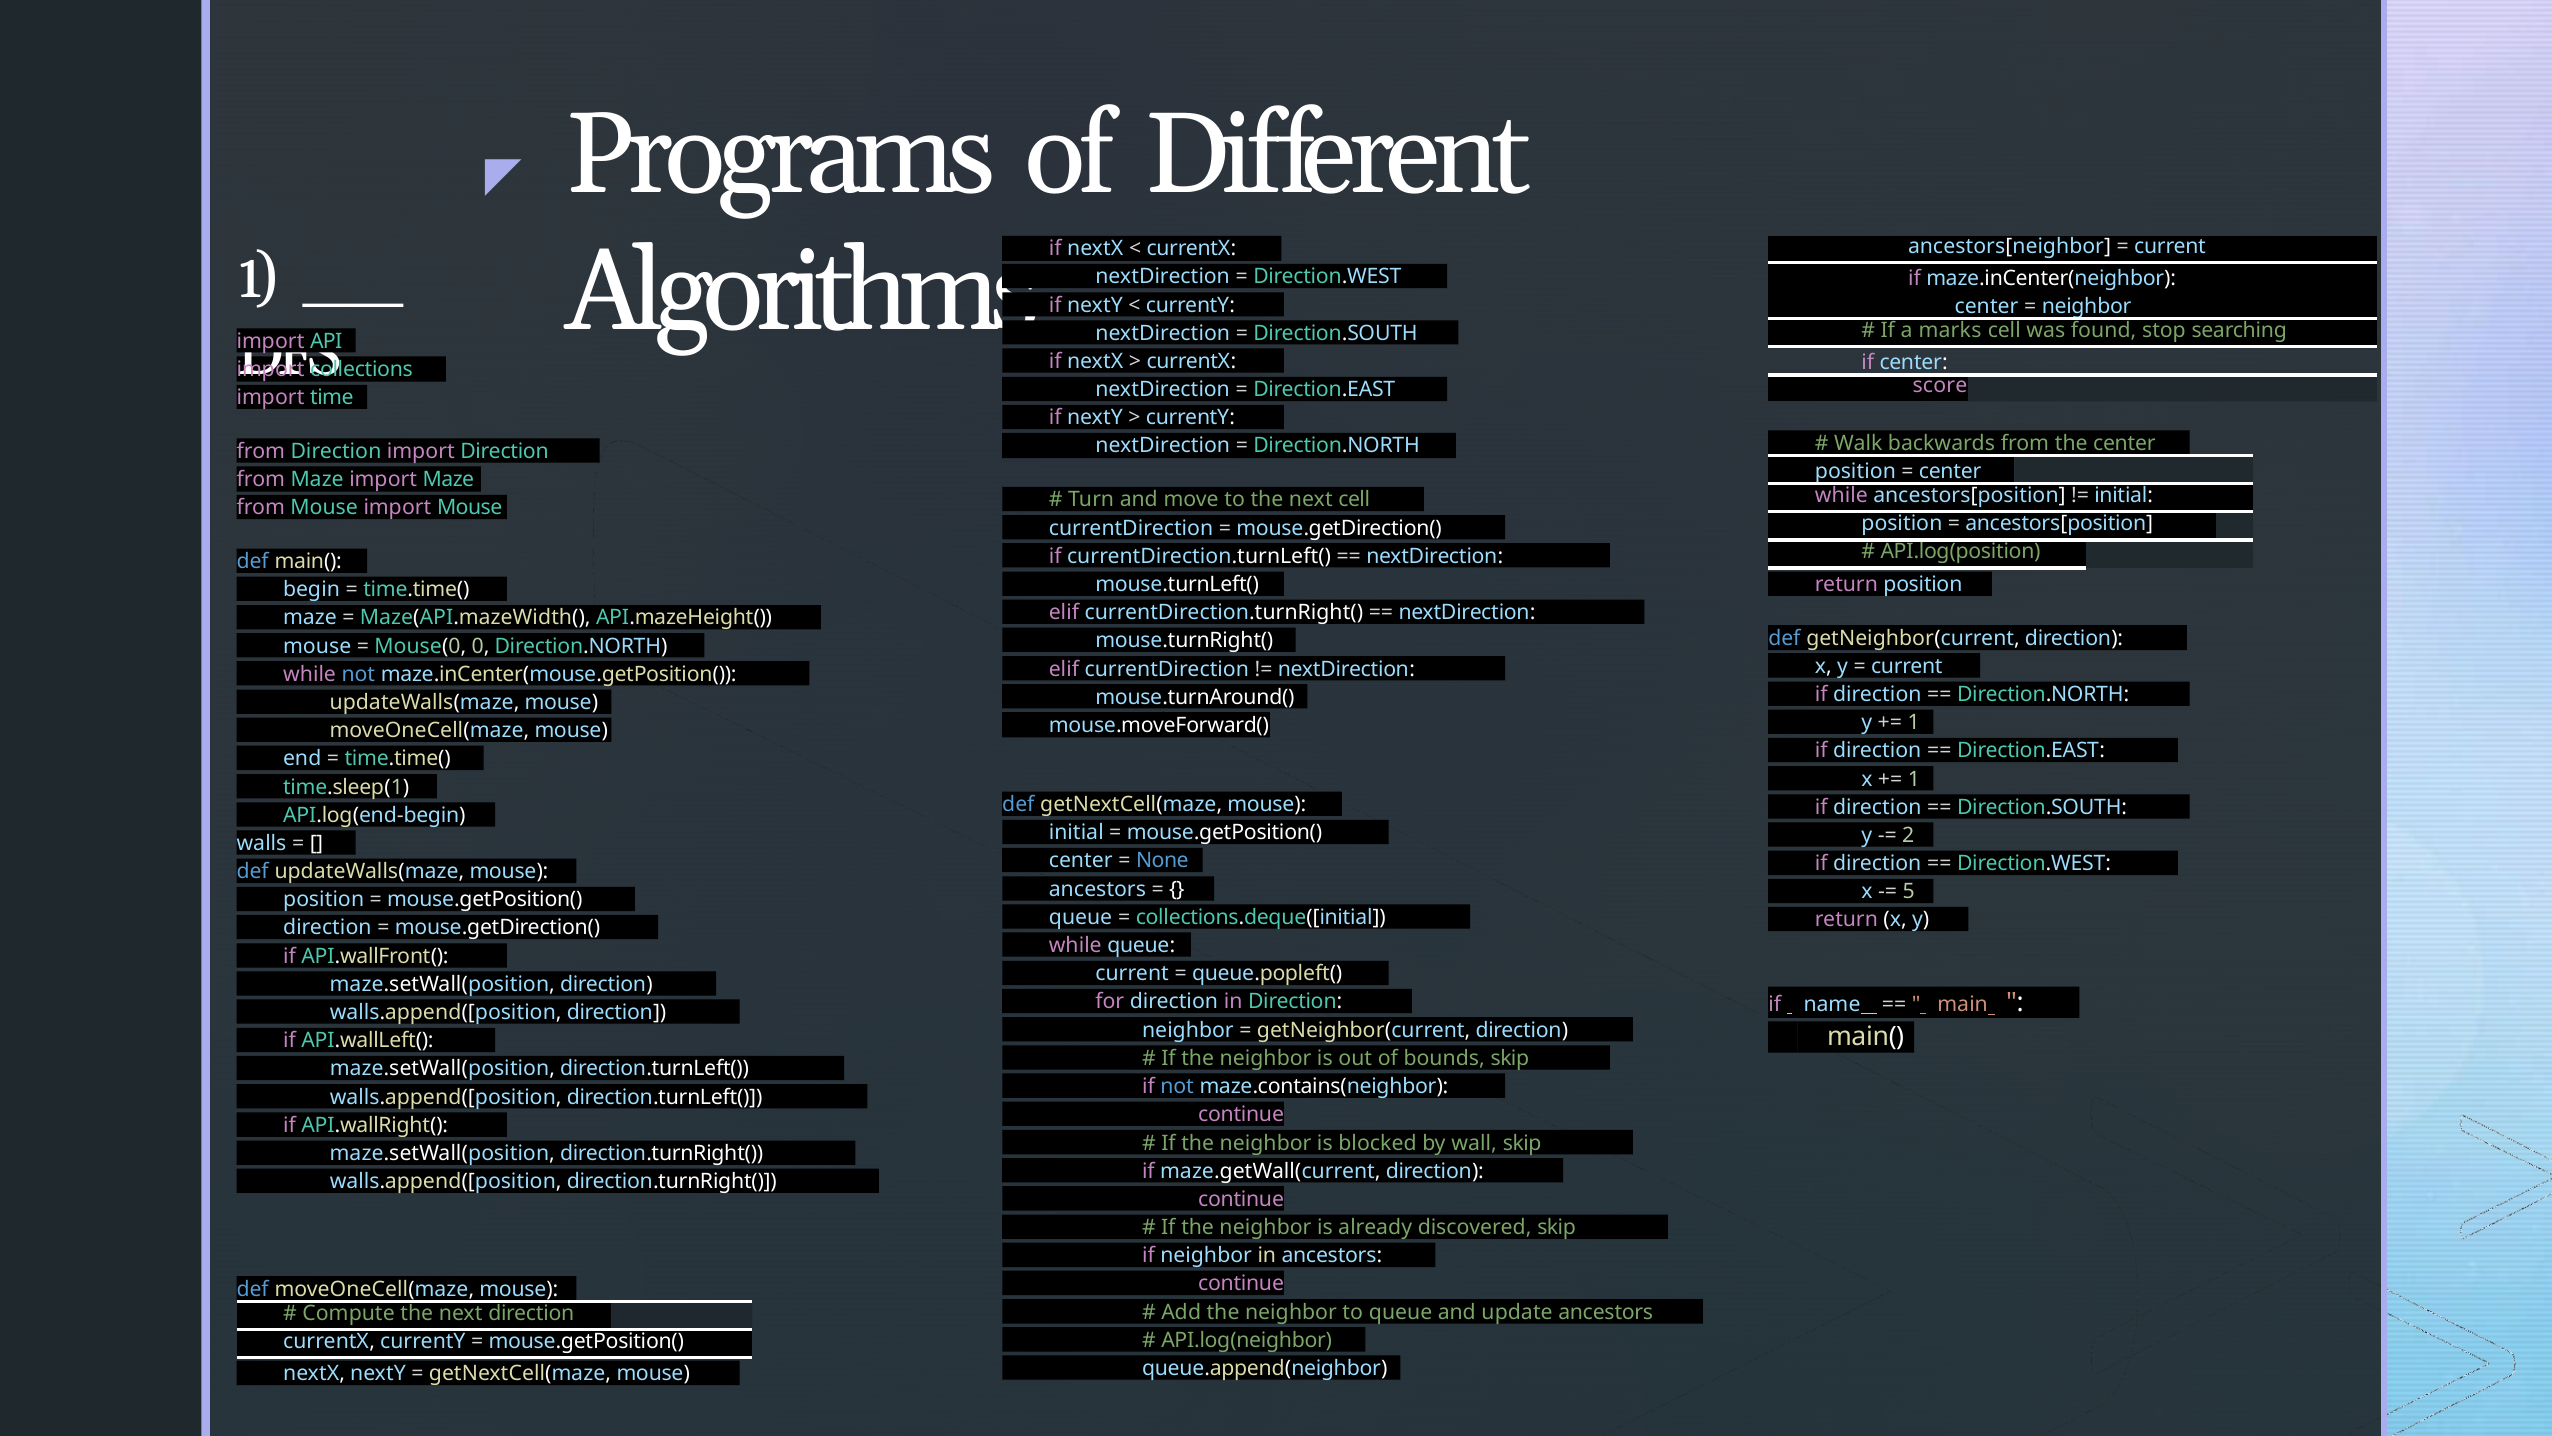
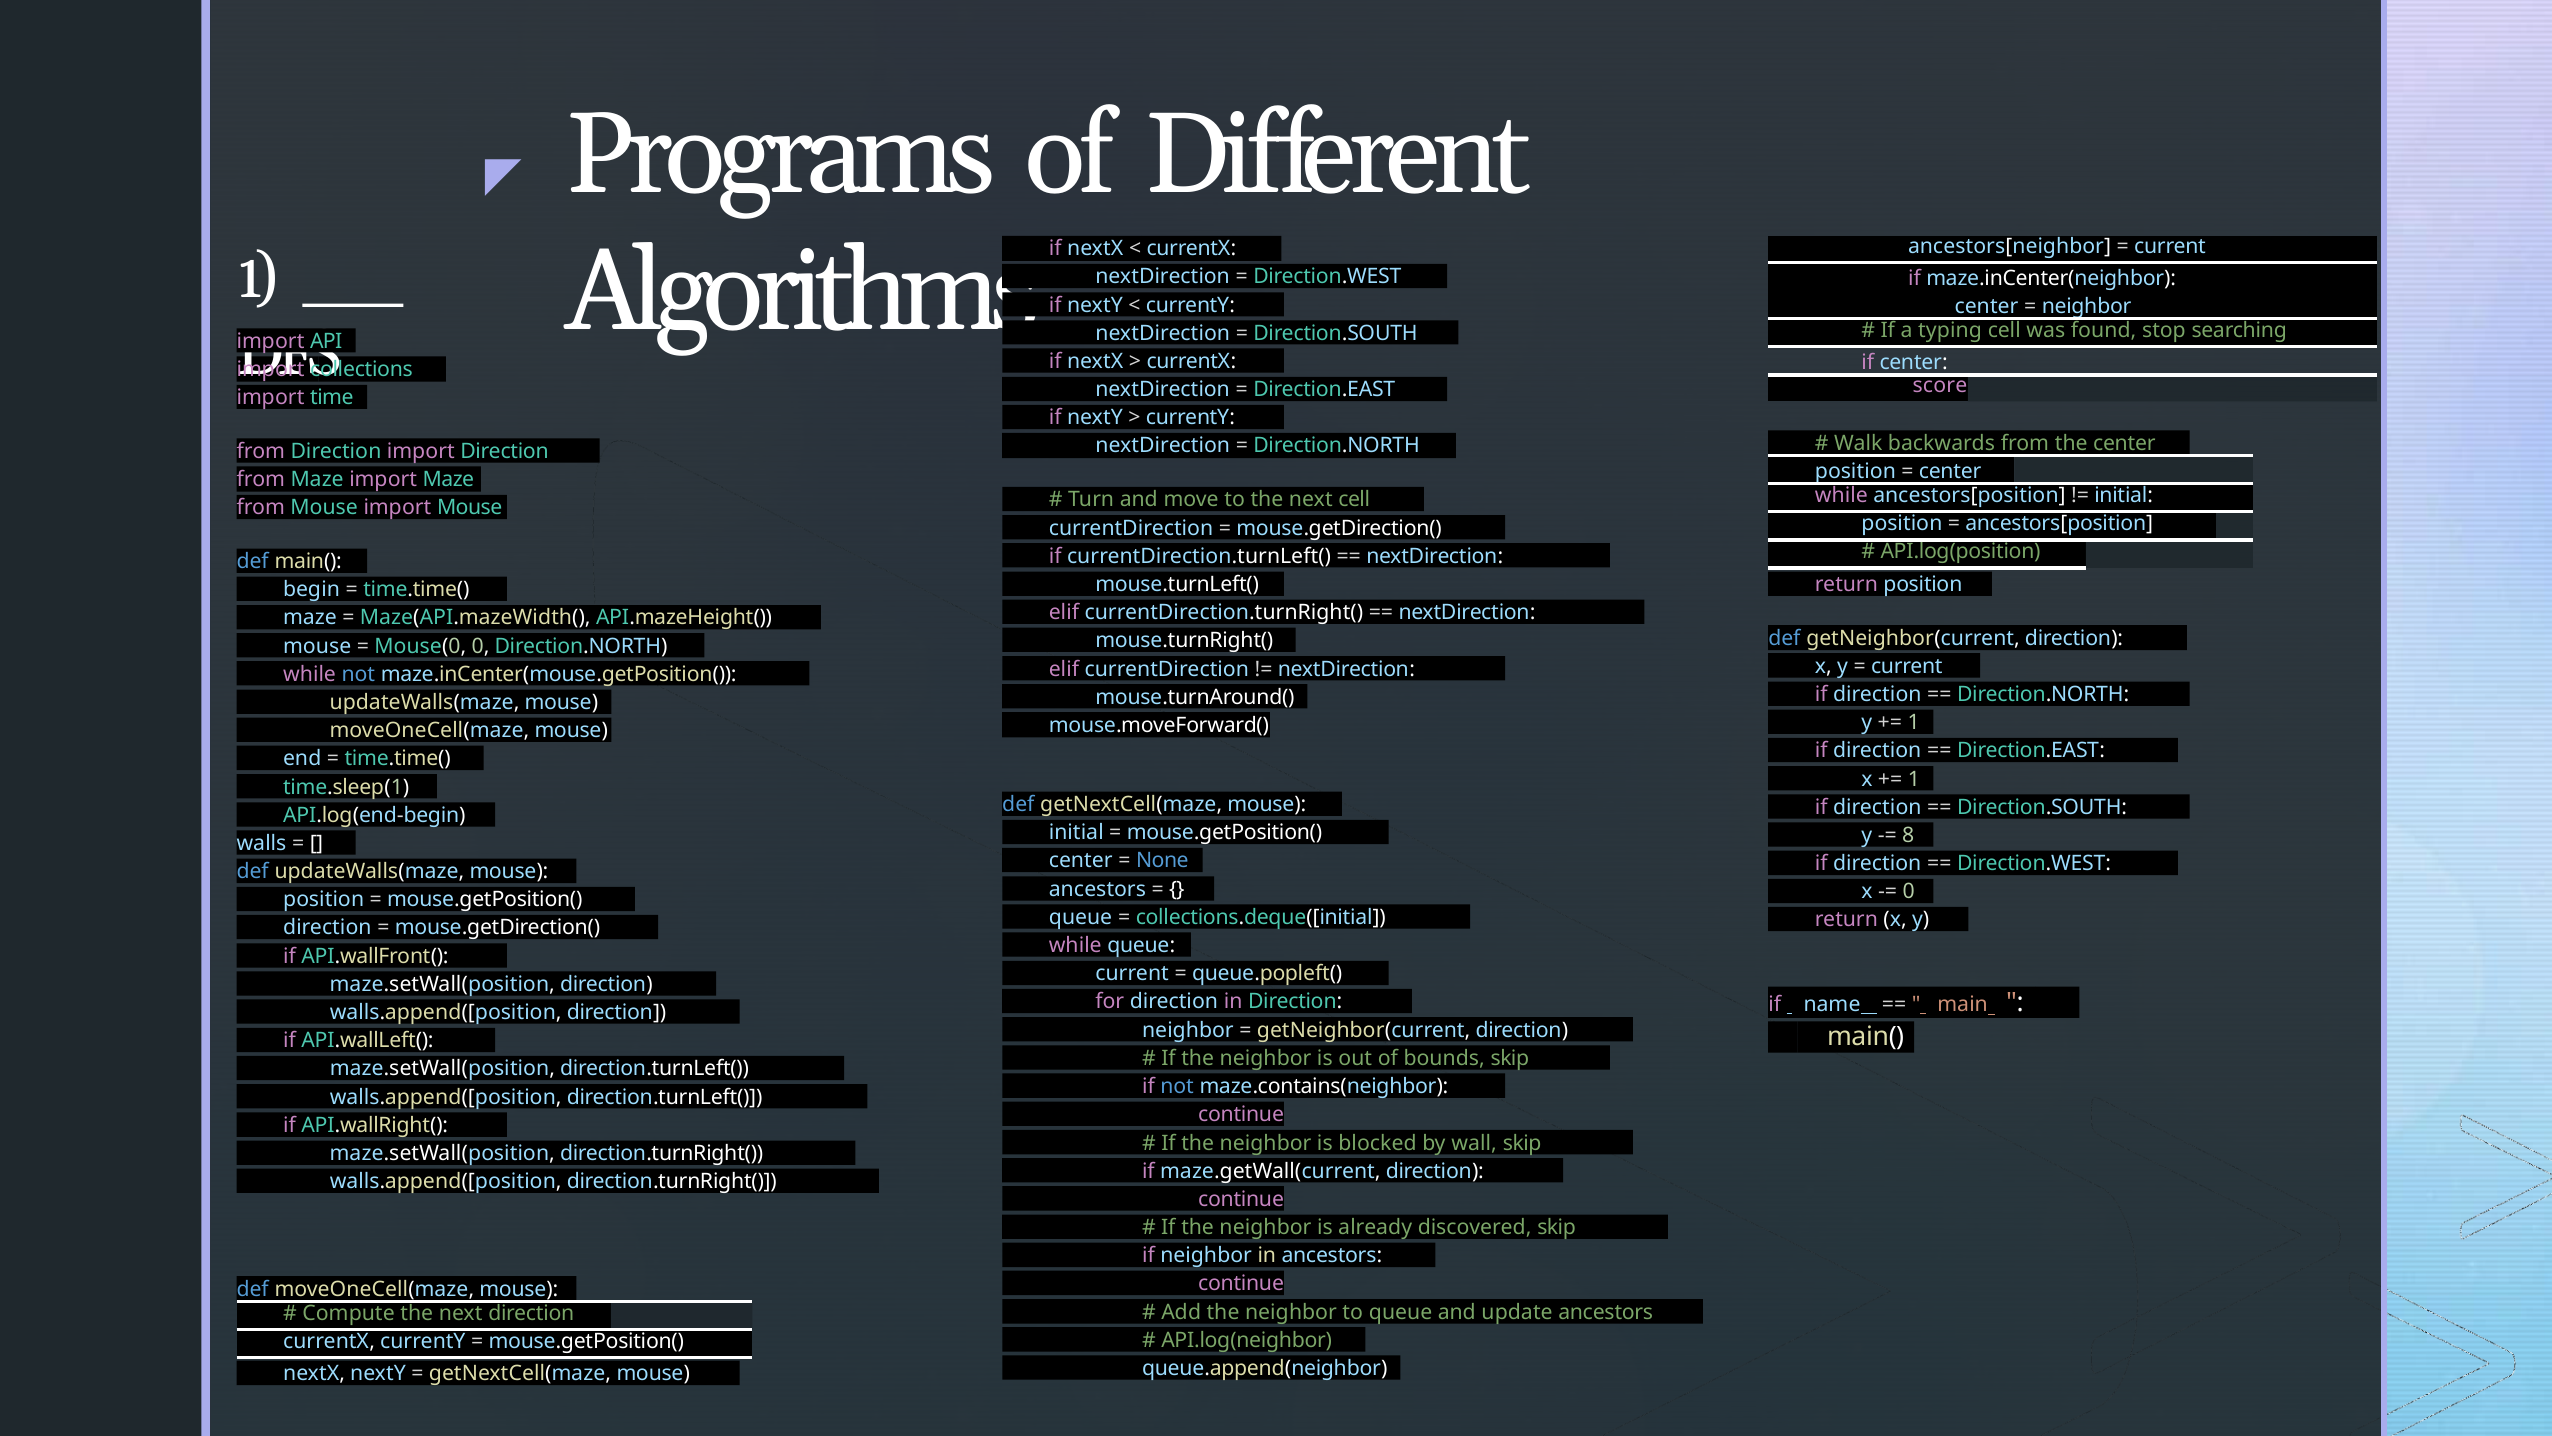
marks: marks -> typing (1950, 330)
2: 2 -> 8 (1908, 835)
5: 5 -> 0 (1909, 892)
